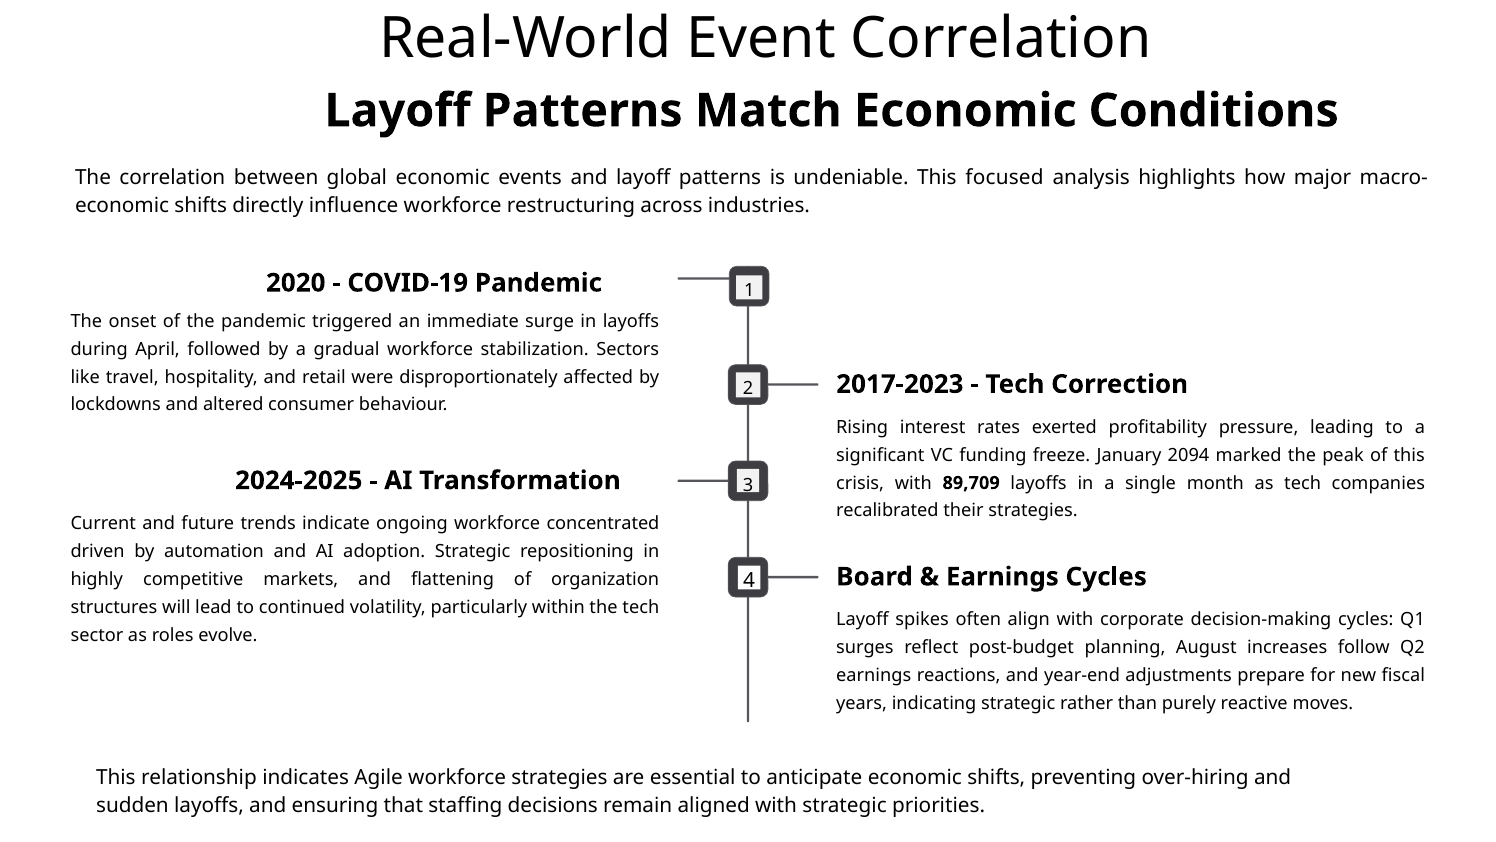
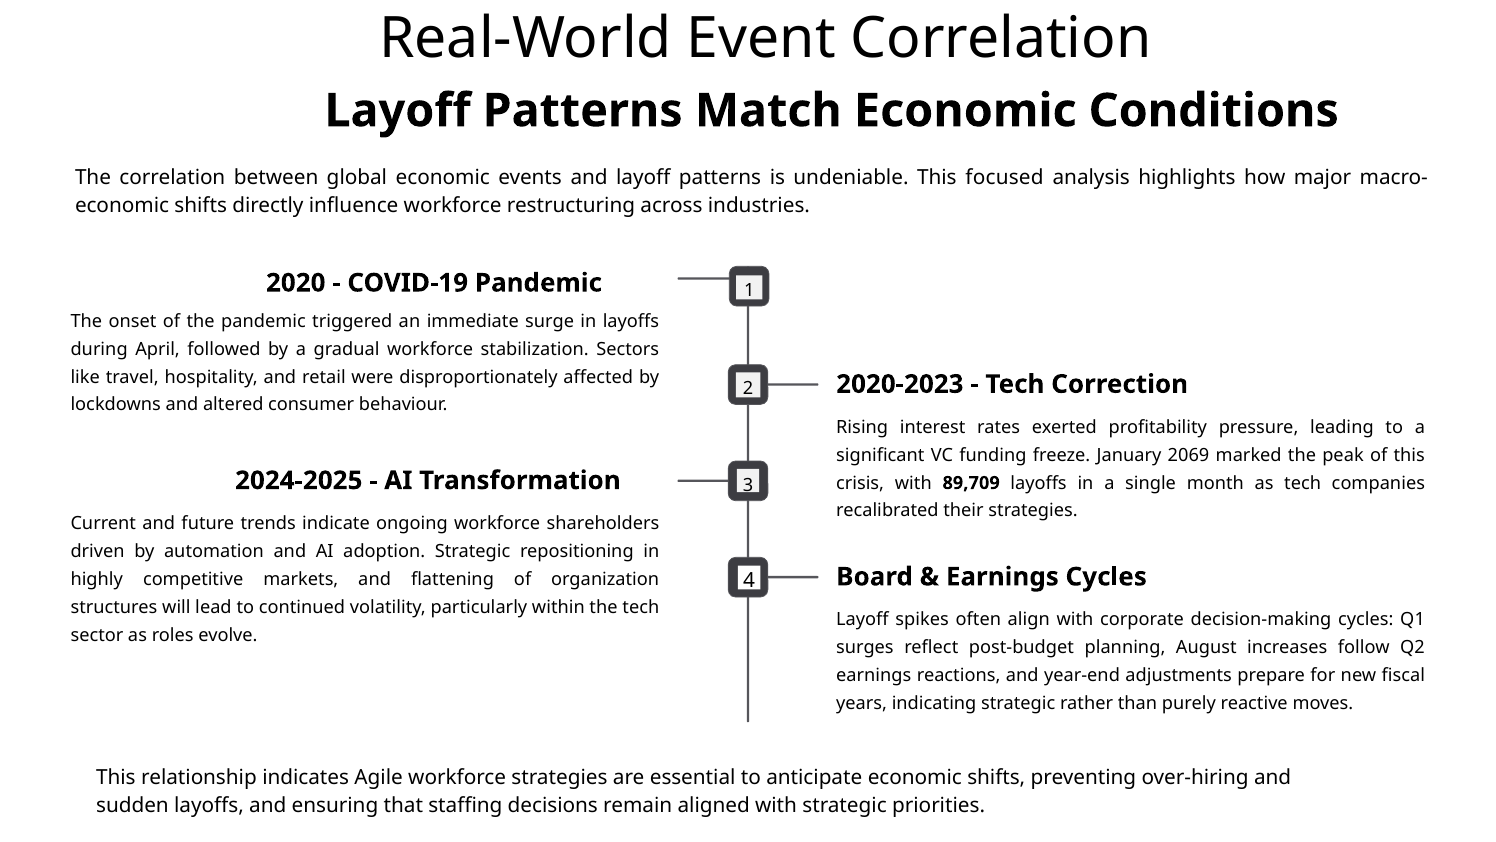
2017-2023: 2017-2023 -> 2020-2023 (900, 384)
2094: 2094 -> 2069 (1189, 455)
concentrated: concentrated -> shareholders (603, 523)
